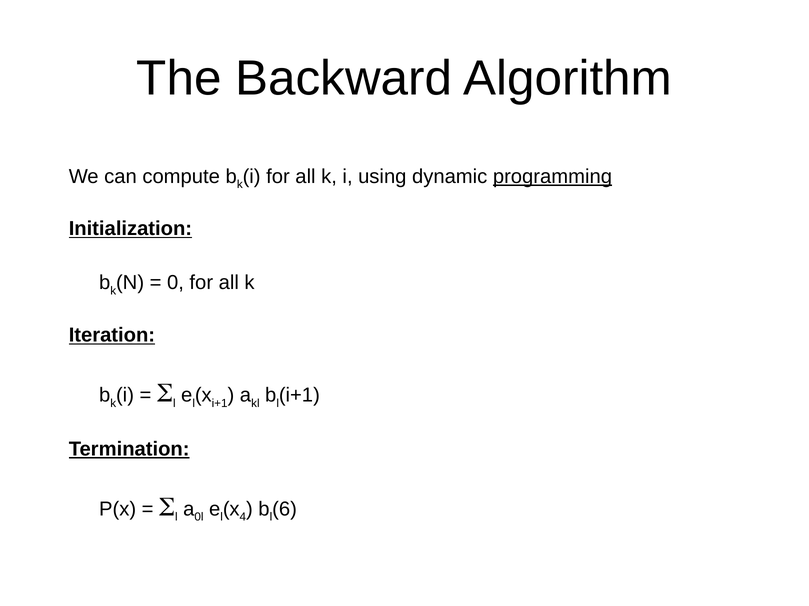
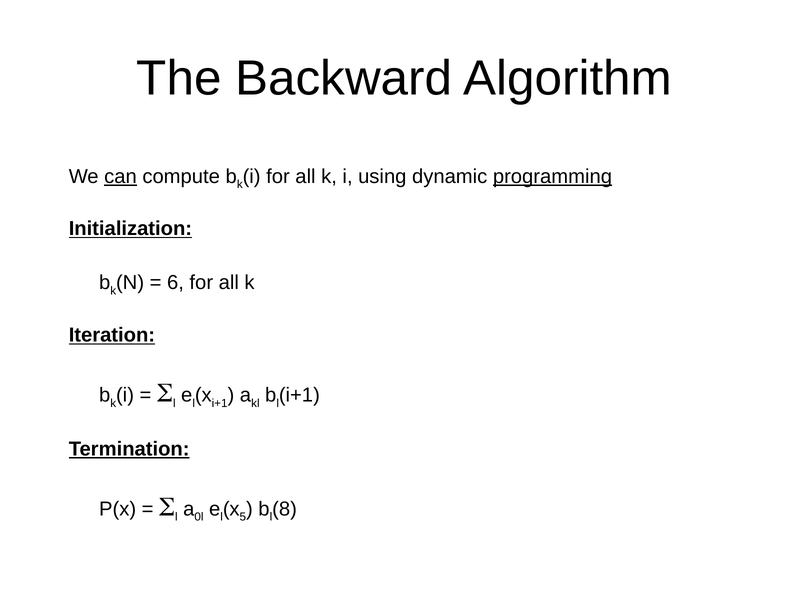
can underline: none -> present (121, 177)
0: 0 -> 6 (176, 283)
4: 4 -> 5 (243, 518)
6: 6 -> 8 (285, 510)
